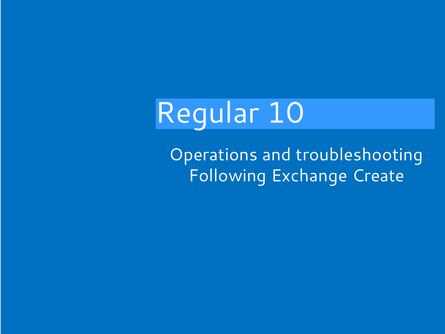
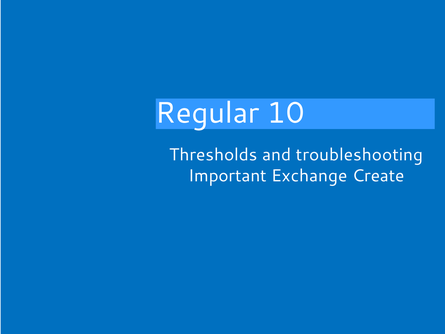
Operations: Operations -> Thresholds (213, 155)
Following: Following -> Important (228, 176)
